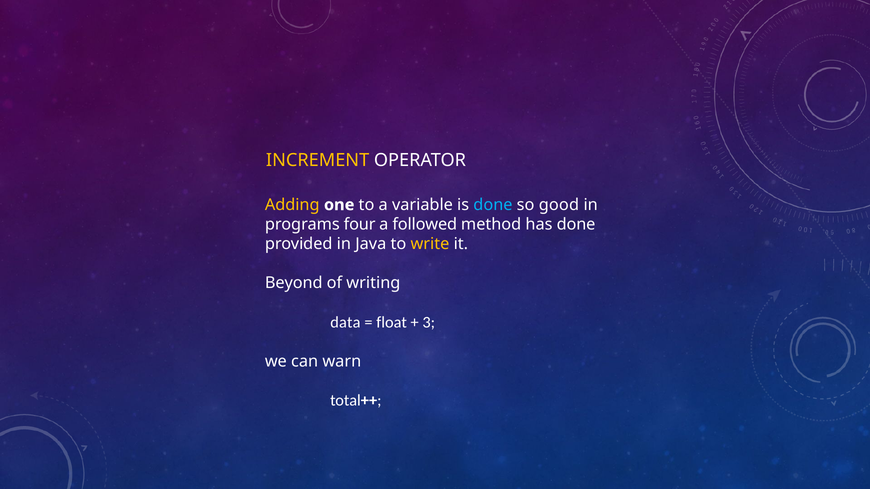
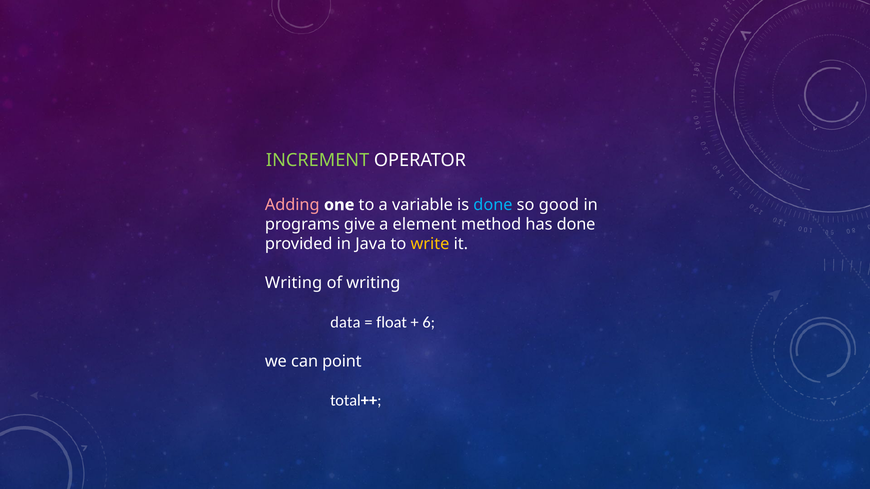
INCREMENT colour: yellow -> light green (318, 160)
Adding colour: yellow -> pink (292, 205)
four: four -> give (360, 225)
followed: followed -> element (425, 225)
Beyond: Beyond -> Writing (294, 283)
3: 3 -> 6 (429, 322)
warn: warn -> point (342, 362)
